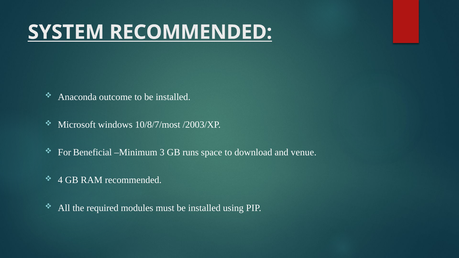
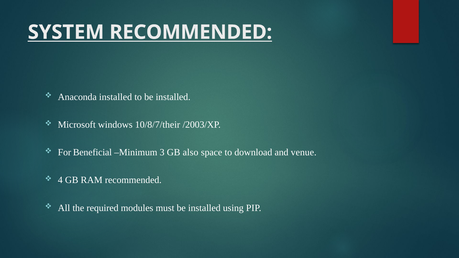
Anaconda outcome: outcome -> installed (116, 97)
10/8/7/most: 10/8/7/most -> 10/8/7/their (158, 125)
runs: runs -> also (191, 152)
